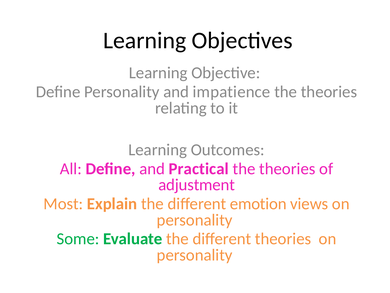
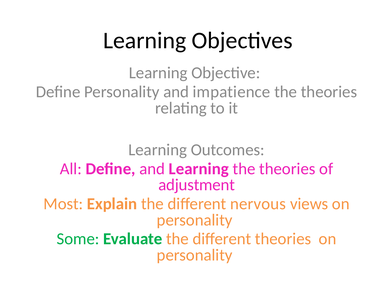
and Practical: Practical -> Learning (199, 168)
emotion: emotion -> nervous (258, 203)
